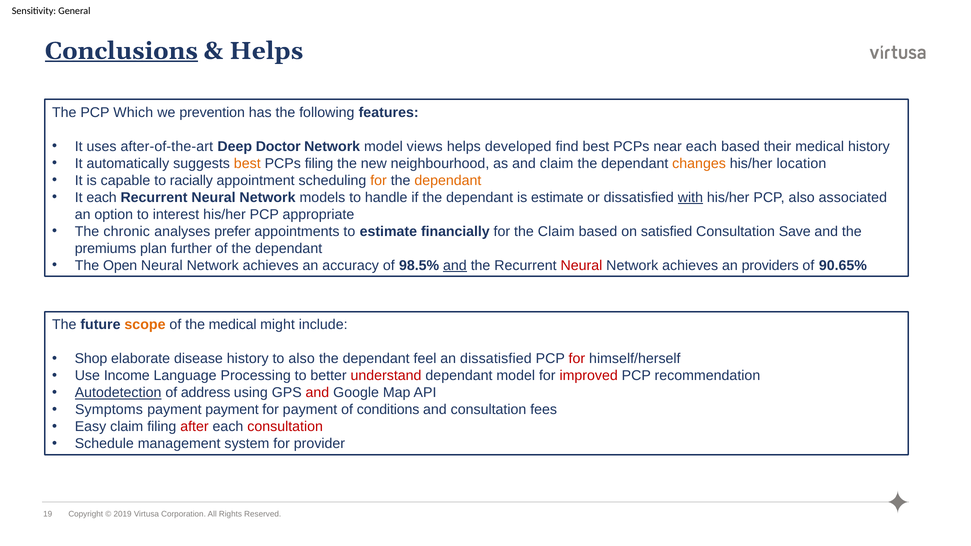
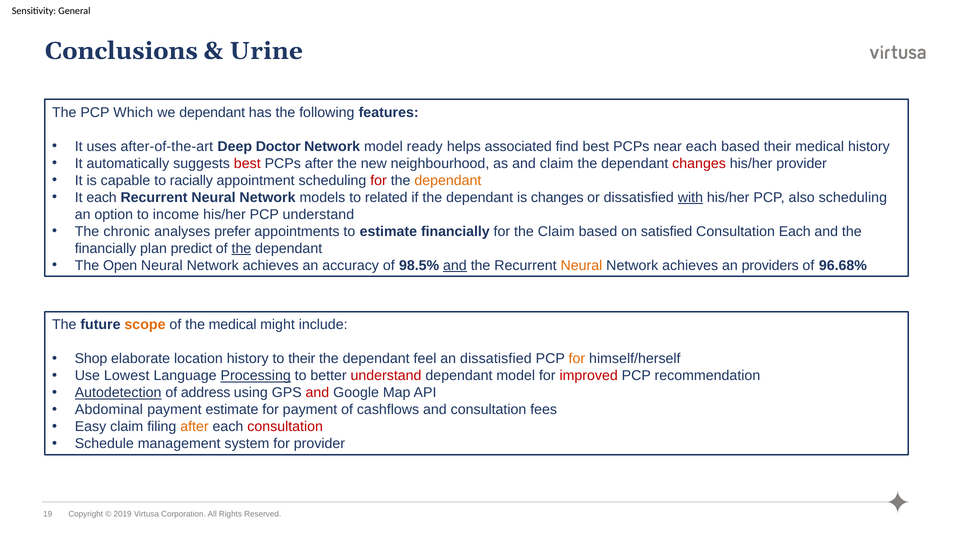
Conclusions underline: present -> none (121, 51)
Helps: Helps -> Urine (266, 51)
we prevention: prevention -> dependant (212, 112)
views: views -> ready (425, 146)
developed: developed -> associated (518, 146)
best colour: orange -> red (247, 163)
PCPs filing: filing -> after (319, 163)
changes colour: orange -> red (699, 163)
his/her location: location -> provider (802, 163)
for colour: orange -> red (379, 180)
handle: handle -> related (386, 197)
is estimate: estimate -> changes (557, 197)
also associated: associated -> scheduling (853, 197)
interest: interest -> income (176, 214)
PCP appropriate: appropriate -> understand (318, 214)
Consultation Save: Save -> Each (795, 231)
premiums: premiums -> financially (106, 248)
further: further -> predict (191, 248)
the underline: none -> present (241, 248)
Neural colour: red -> orange (581, 265)
90.65%: 90.65% -> 96.68% (843, 265)
disease: disease -> location (198, 359)
to also: also -> their (302, 359)
for colour: red -> orange (577, 359)
Income: Income -> Lowest (127, 376)
Processing underline: none -> present (256, 376)
Symptoms: Symptoms -> Abdominal (109, 410)
payment payment: payment -> estimate (232, 410)
conditions: conditions -> cashflows (388, 410)
after colour: red -> orange (194, 427)
